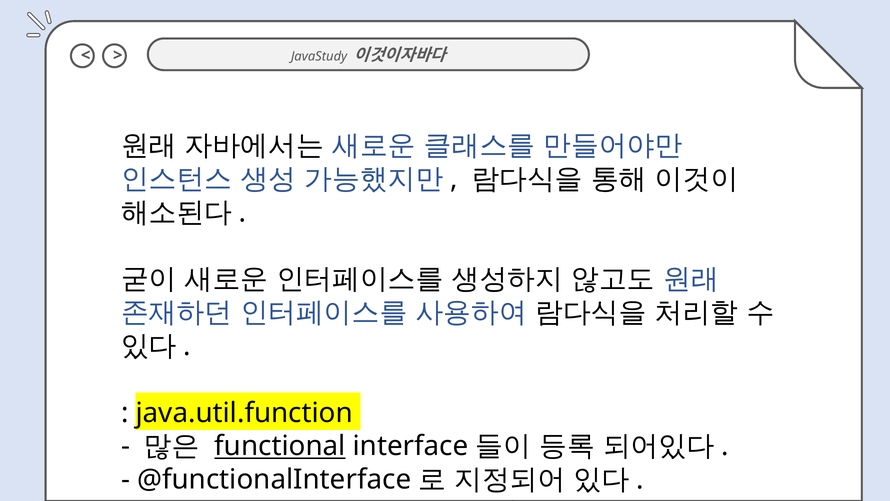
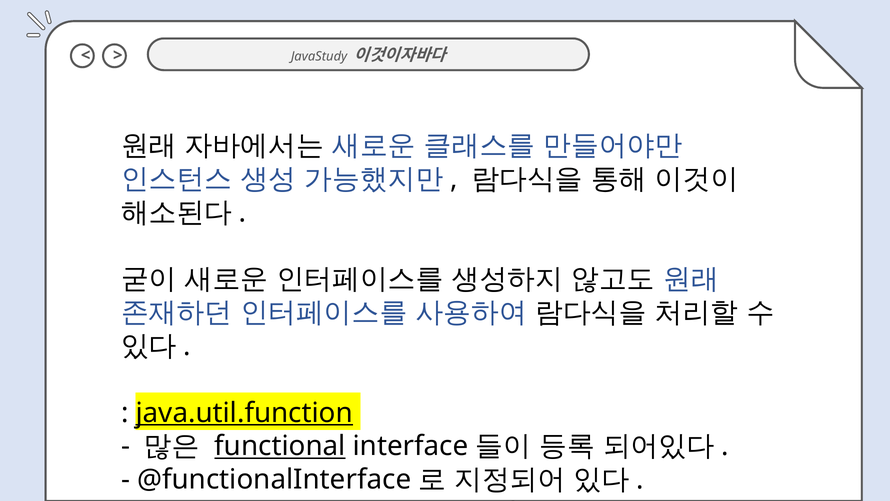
java.util.function underline: none -> present (244, 413)
